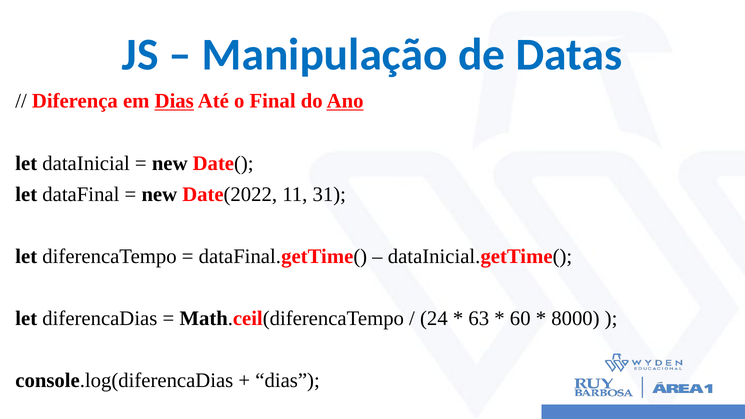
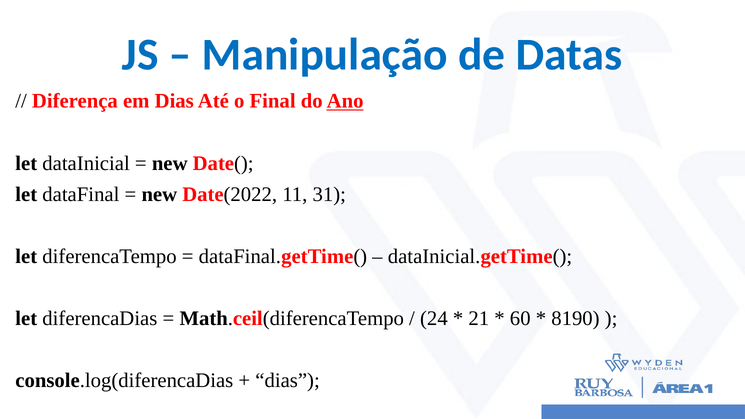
Dias underline: present -> none (174, 101)
63: 63 -> 21 (479, 319)
8000: 8000 -> 8190 (575, 319)
